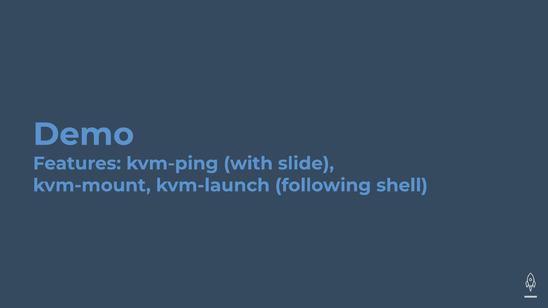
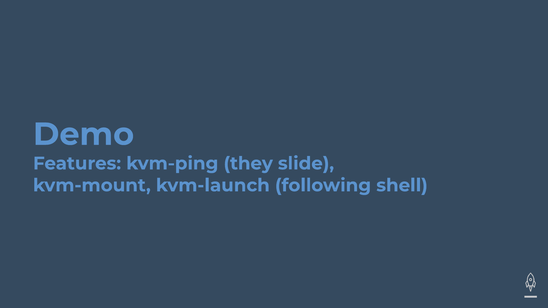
with: with -> they (248, 164)
